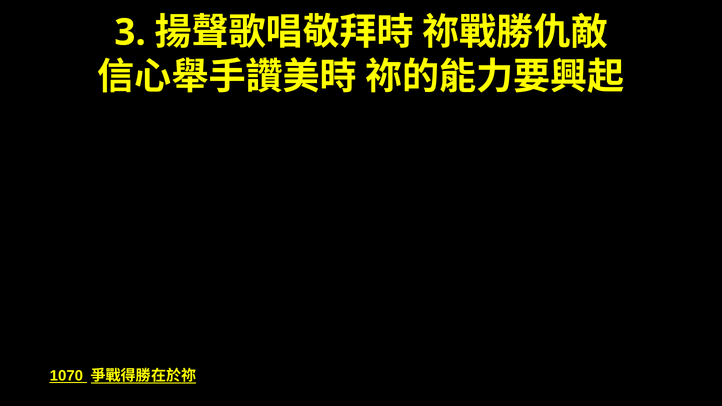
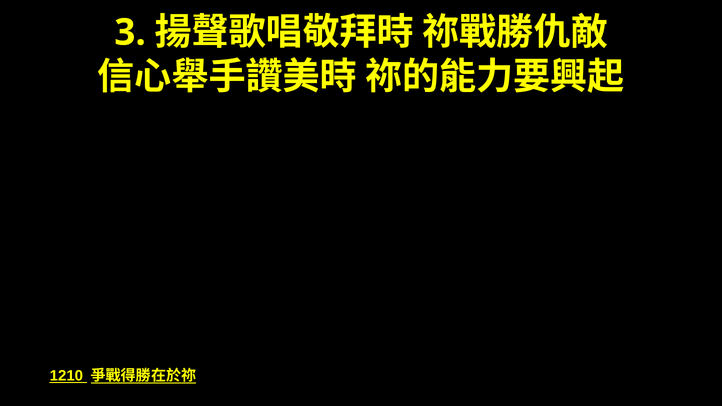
1070: 1070 -> 1210 (66, 376)
